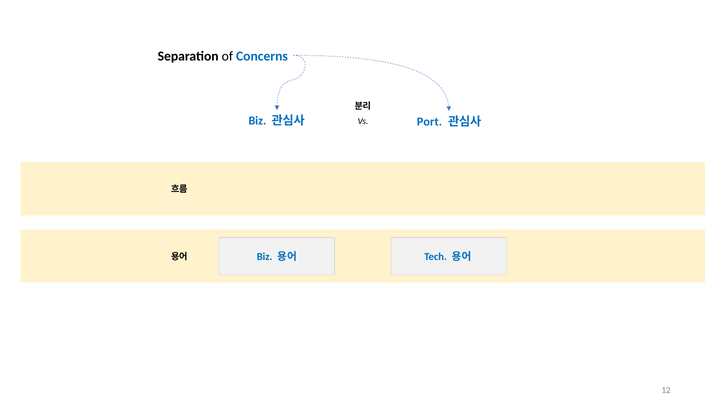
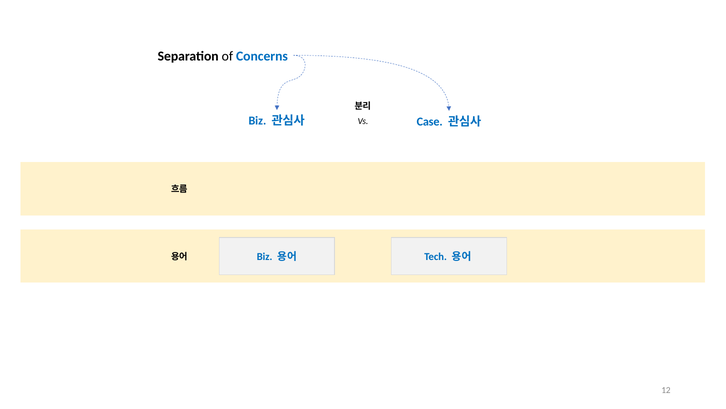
Port: Port -> Case (430, 121)
